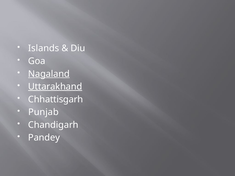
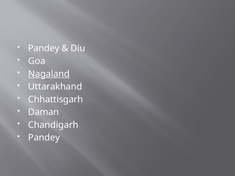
Islands: Islands -> Pandey (44, 48)
Uttarakhand underline: present -> none (55, 87)
Punjab: Punjab -> Daman (44, 112)
